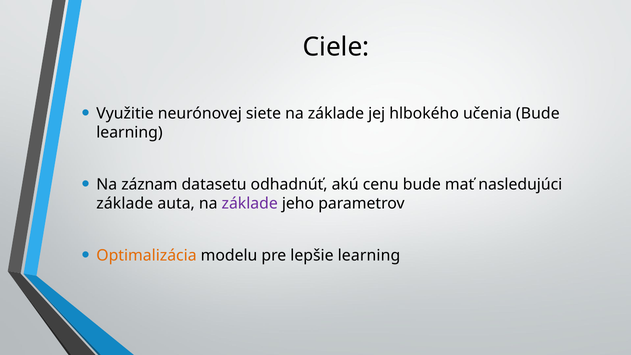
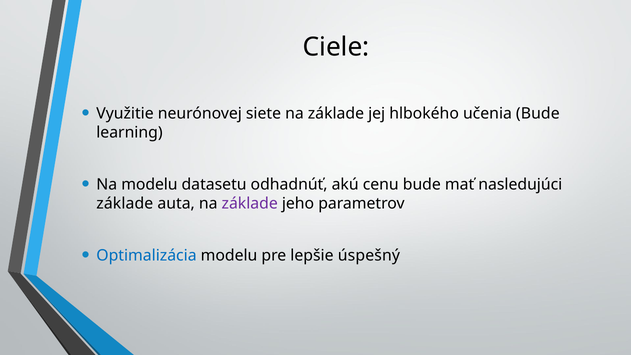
Na záznam: záznam -> modelu (149, 184)
Optimalizácia colour: orange -> blue (146, 255)
lepšie learning: learning -> úspešný (369, 255)
